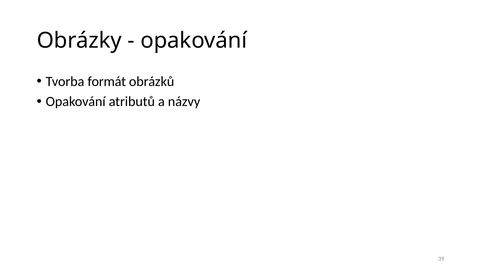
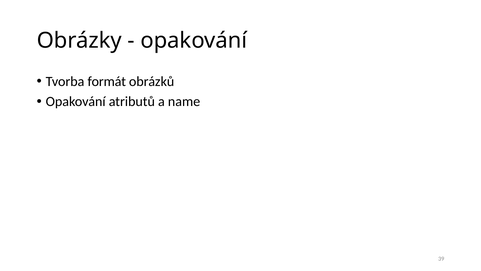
názvy: názvy -> name (184, 101)
